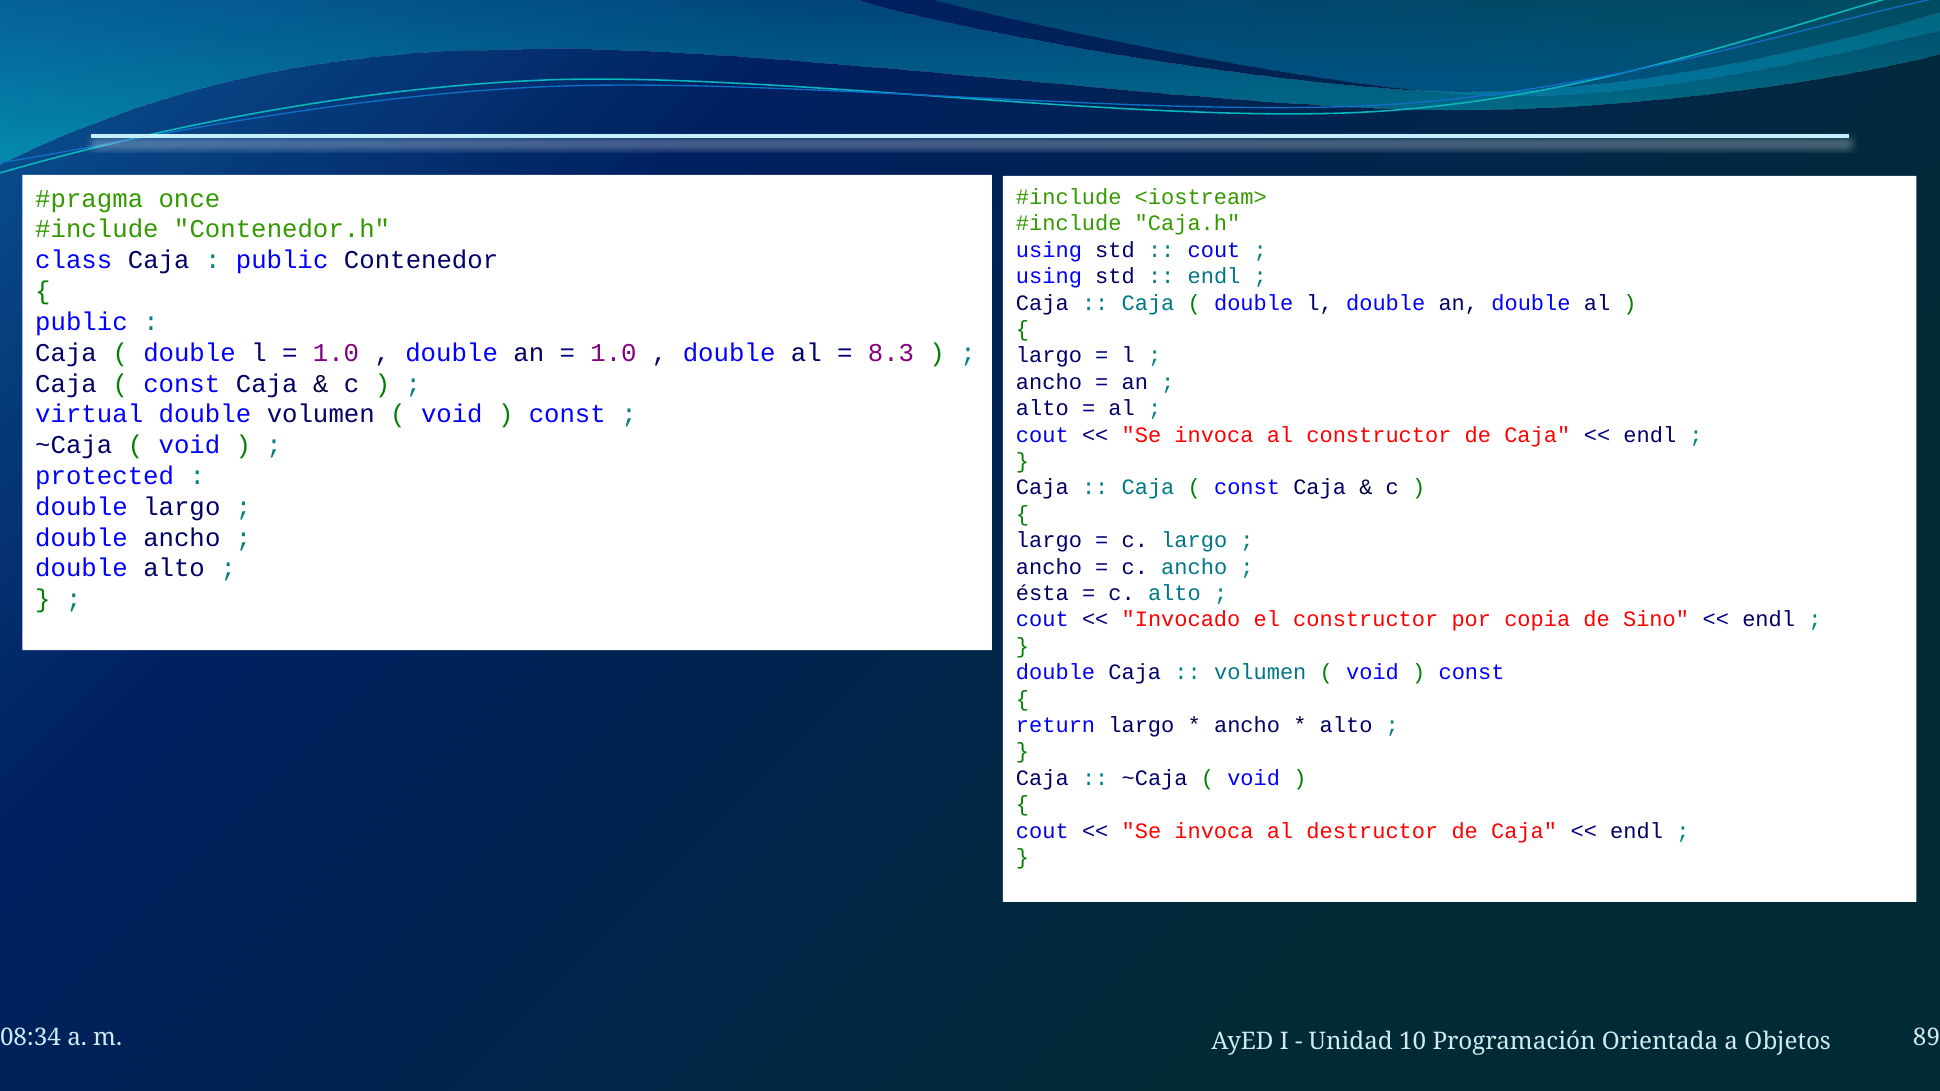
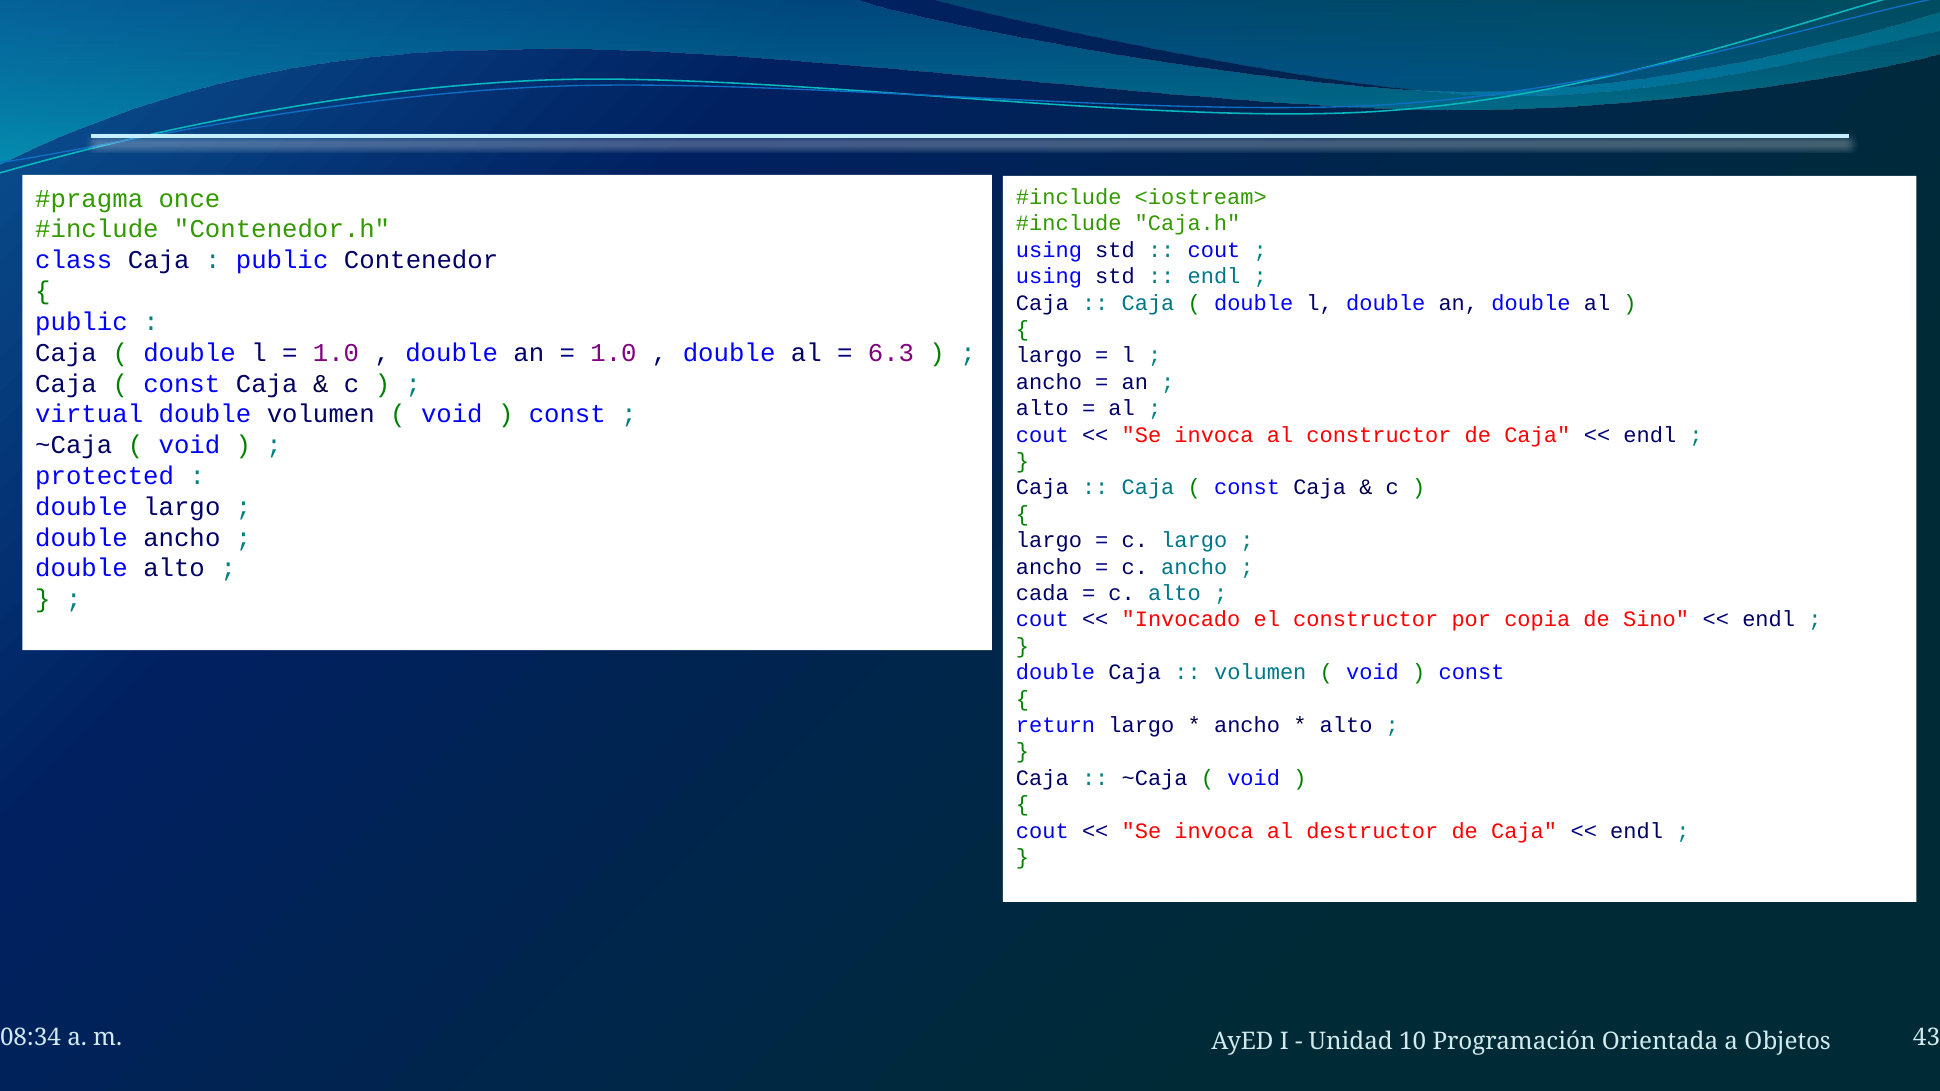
8.3: 8.3 -> 6.3 (891, 353)
ésta: ésta -> cada (1042, 593)
89: 89 -> 43 (1927, 1038)
